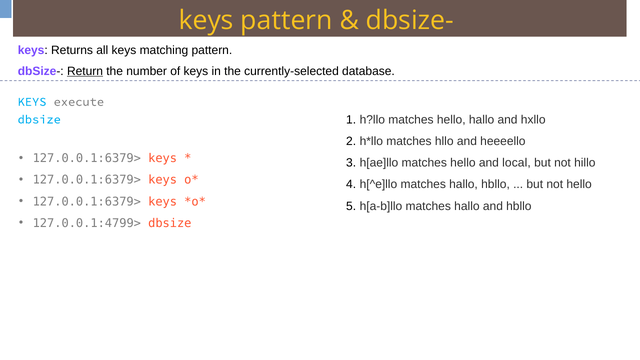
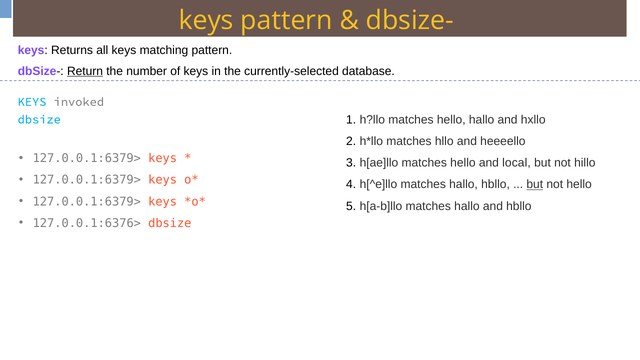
execute: execute -> invoked (79, 102)
but underline: none -> present (535, 184)
127.0.0.1:4799>: 127.0.0.1:4799> -> 127.0.0.1:6376> (87, 223)
